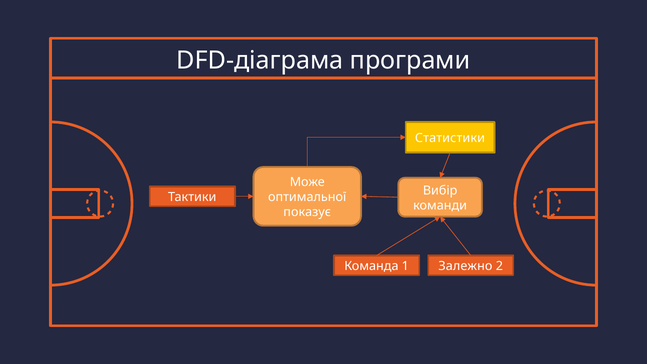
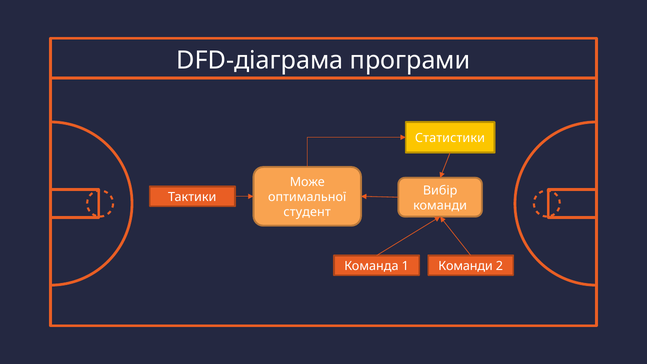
показує: показує -> студент (307, 212)
Залежно: Залежно -> Команди (466, 266)
